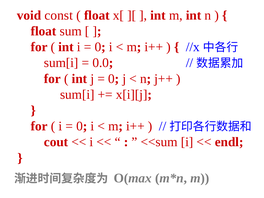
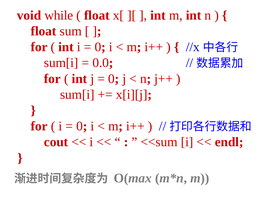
const: const -> while (59, 15)
